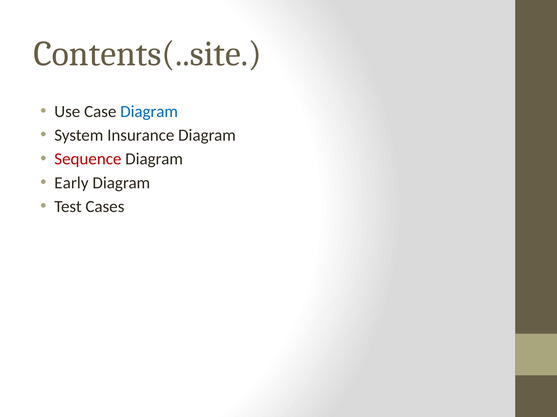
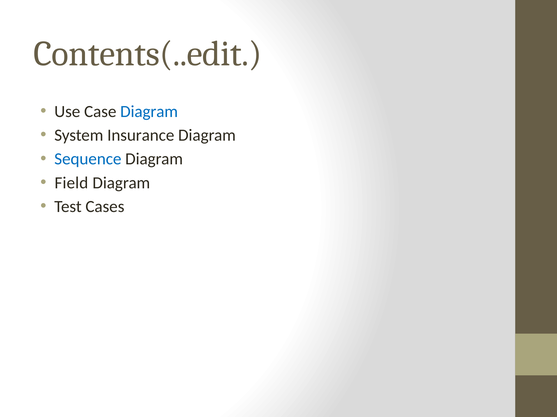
Contents(..site: Contents(..site -> Contents(..edit (148, 54)
Sequence colour: red -> blue (88, 159)
Early: Early -> Field (71, 183)
